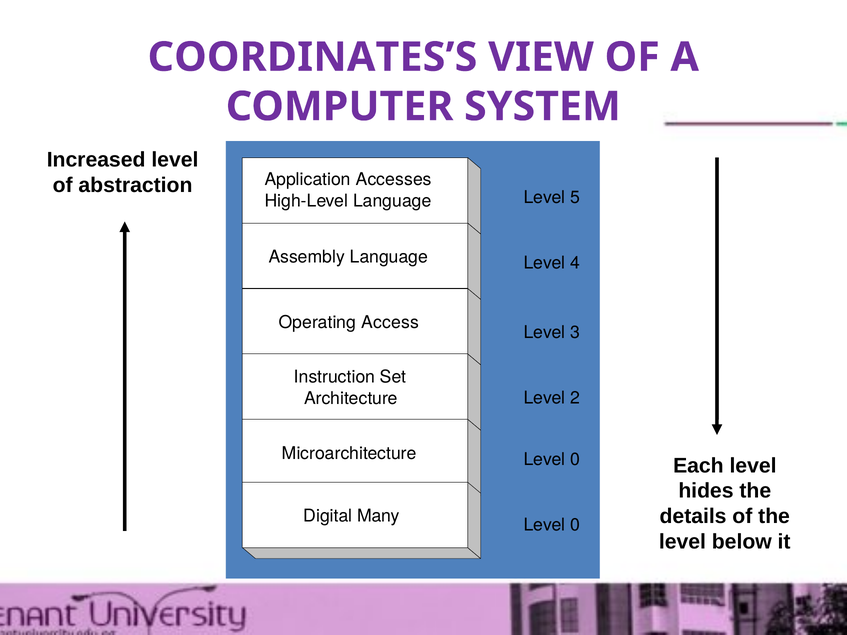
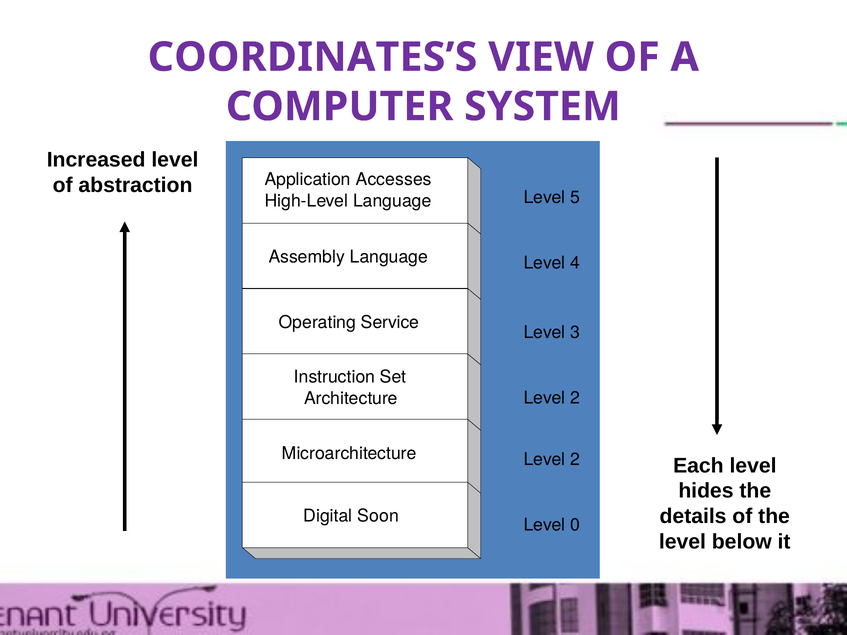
Access: Access -> Service (390, 322)
0: 0 -> 2 (575, 460)
Many: Many -> Soon (378, 516)
